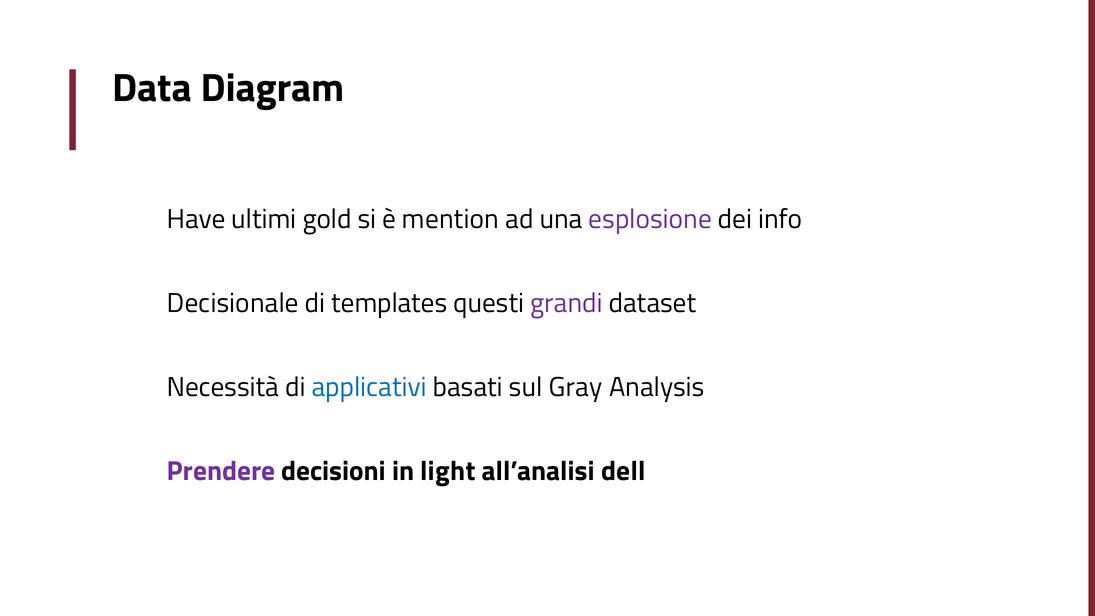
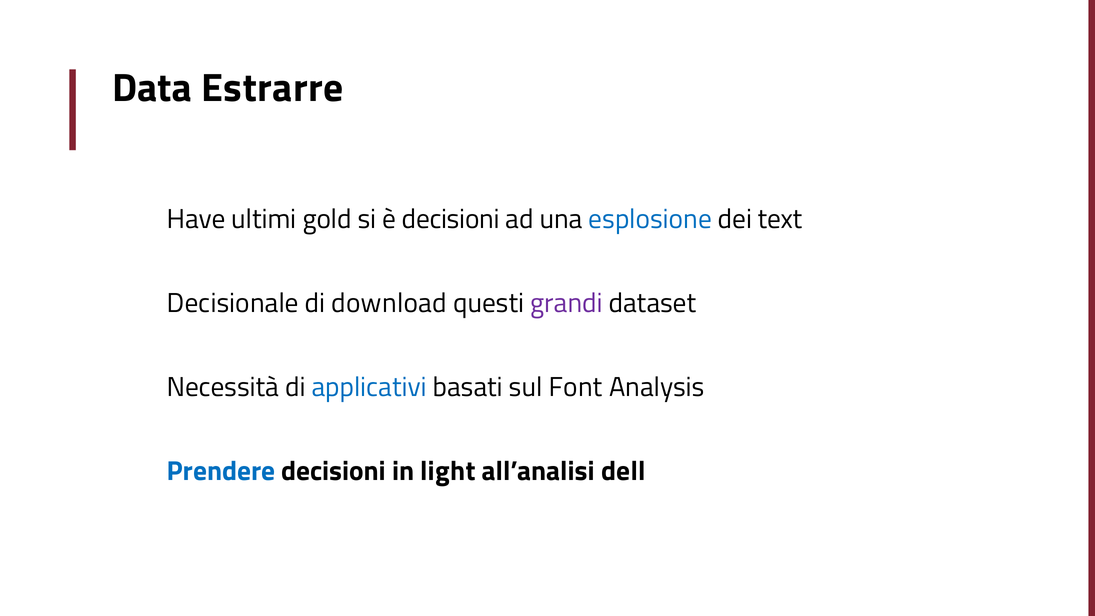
Diagram: Diagram -> Estrarre (272, 88)
è mention: mention -> decisioni (451, 219)
esplosione colour: purple -> blue (650, 219)
info: info -> text (780, 219)
templates: templates -> download (389, 303)
Gray: Gray -> Font (576, 387)
Prendere colour: purple -> blue (221, 471)
